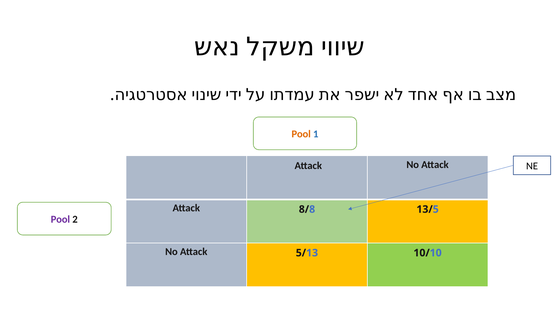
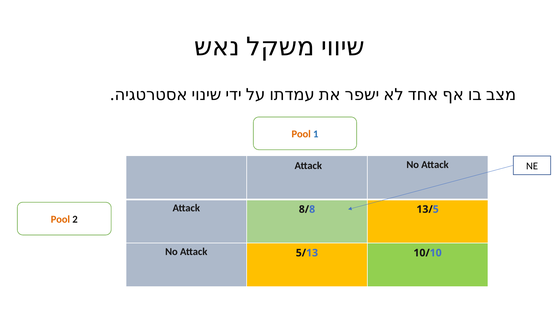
Pool colour: purple -> orange (60, 219)
